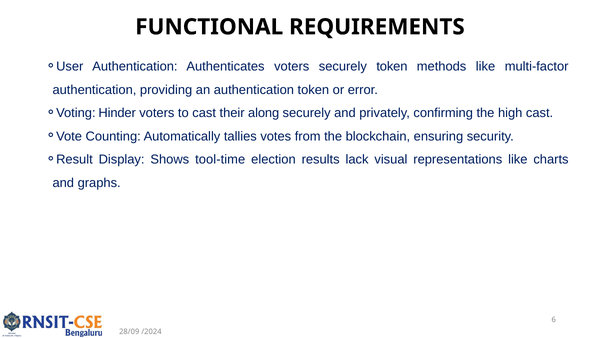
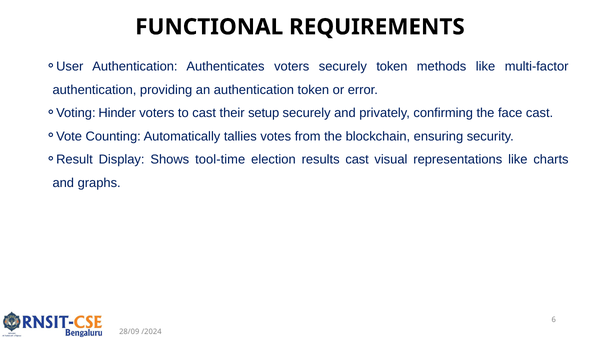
along: along -> setup (264, 113)
high: high -> face (510, 113)
results lack: lack -> cast (357, 159)
